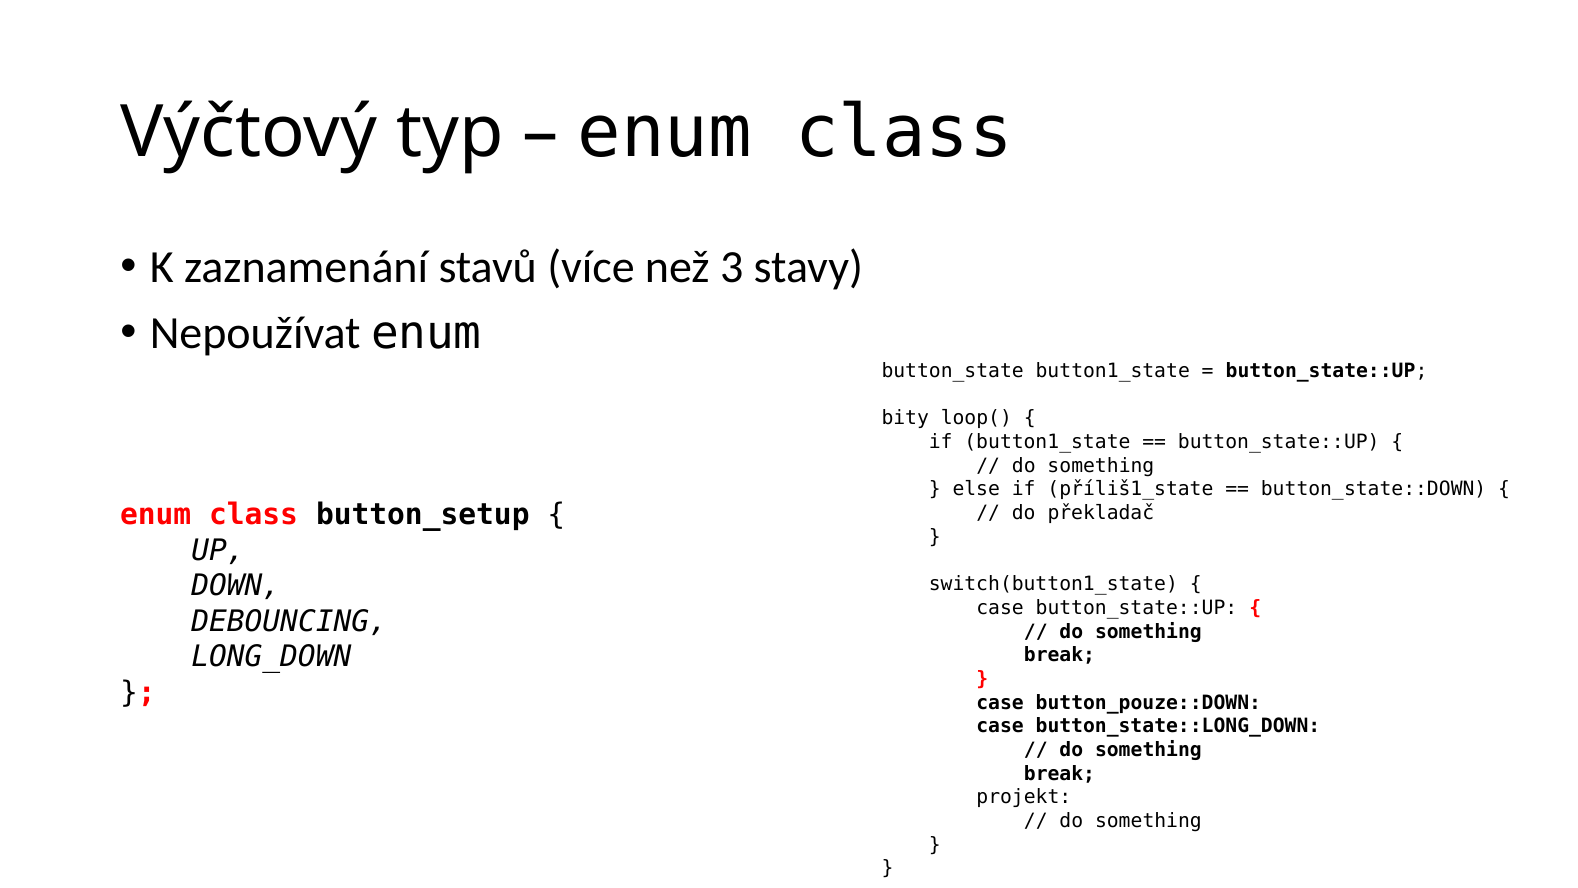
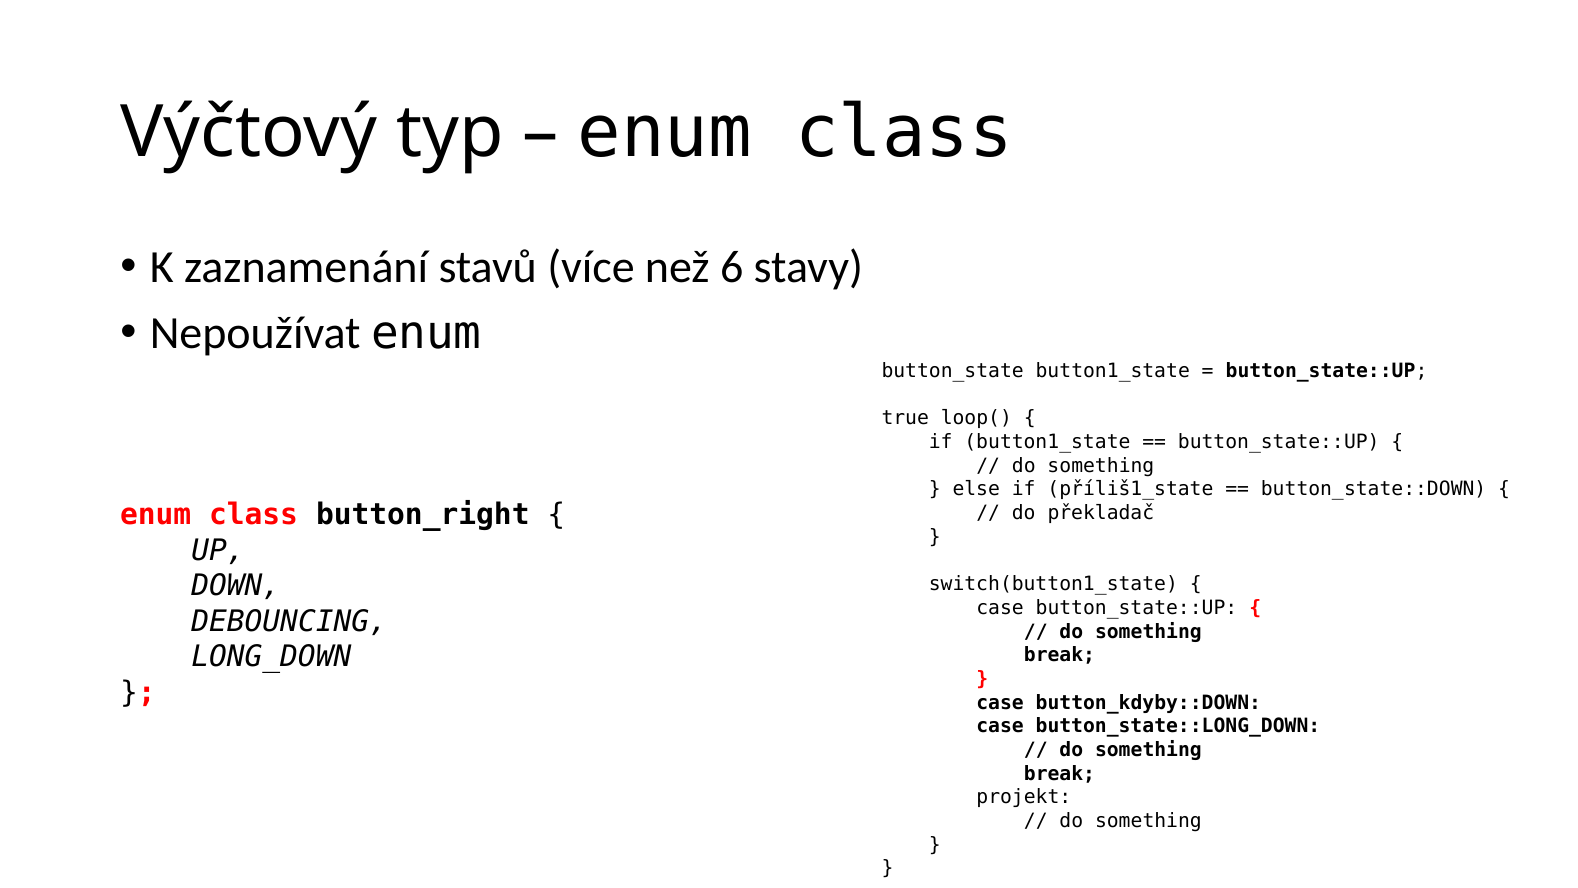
3: 3 -> 6 (732, 267)
bity: bity -> true (905, 418)
button_setup: button_setup -> button_right (423, 515)
button_pouze::DOWN: button_pouze::DOWN -> button_kdyby::DOWN (1148, 702)
